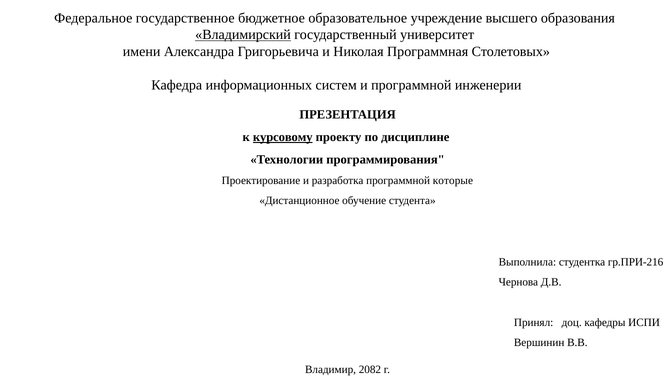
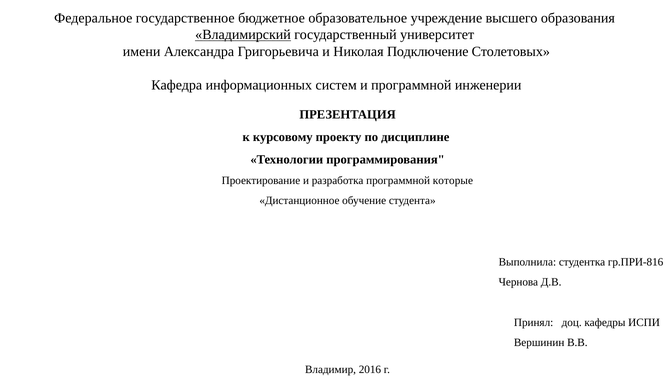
Программная: Программная -> Подключение (428, 52)
курсовому underline: present -> none (283, 137)
гр.ПРИ-216: гр.ПРИ-216 -> гр.ПРИ-816 (636, 262)
2082: 2082 -> 2016 (370, 369)
